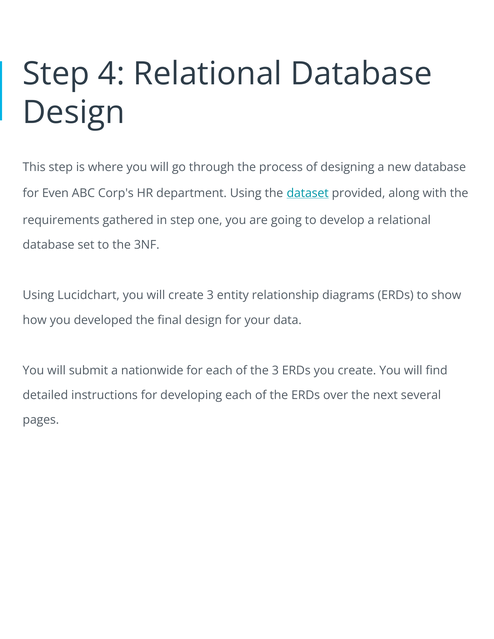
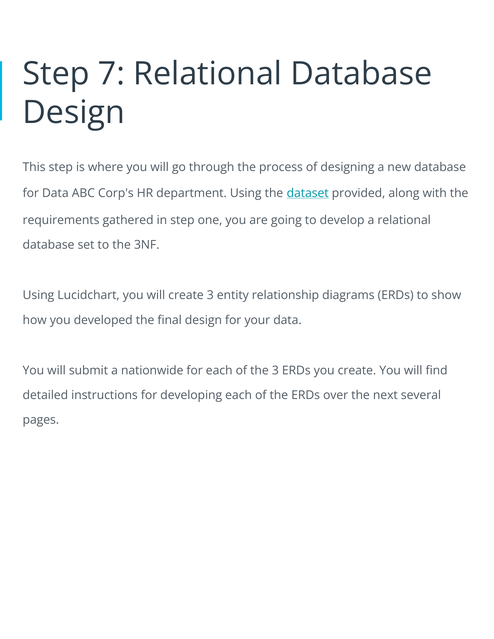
4: 4 -> 7 (111, 74)
for Even: Even -> Data (55, 193)
